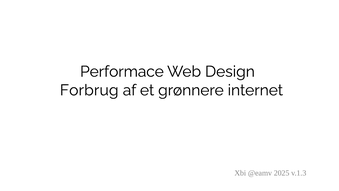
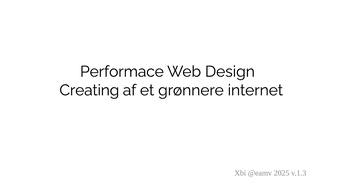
Forbrug: Forbrug -> Creating (89, 90)
